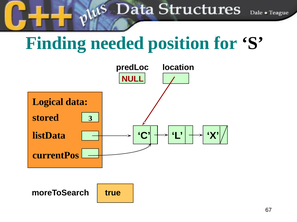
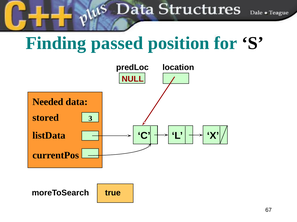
needed: needed -> passed (117, 43)
Logical: Logical -> Needed (48, 102)
